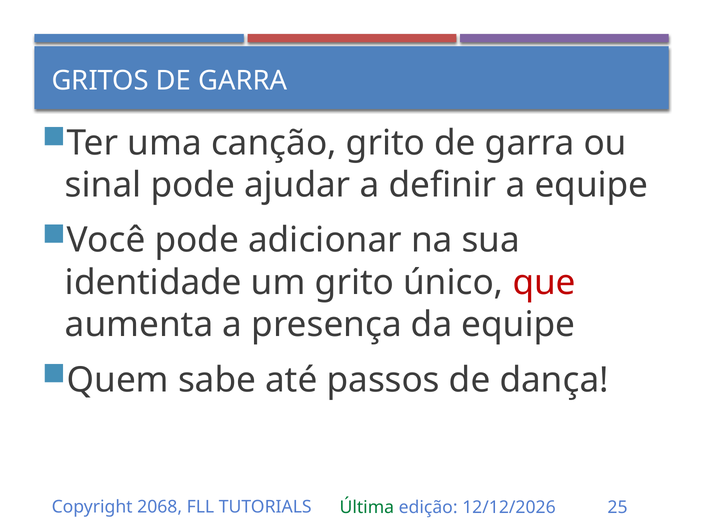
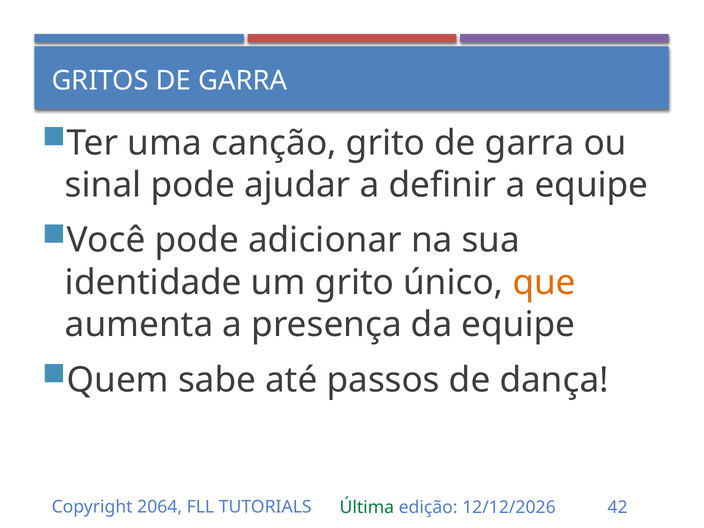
que colour: red -> orange (544, 283)
2068: 2068 -> 2064 (160, 507)
25: 25 -> 42 (618, 507)
